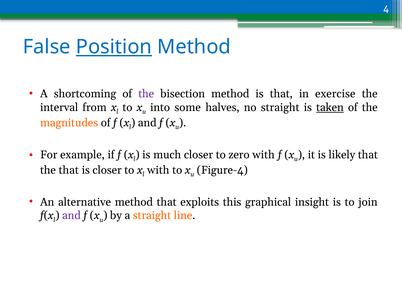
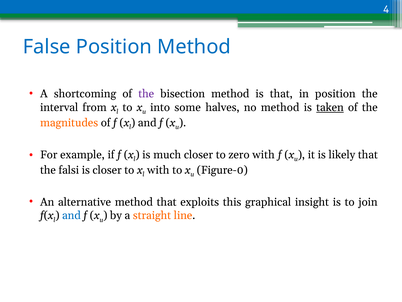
Position underline: present -> none (114, 47)
in exercise: exercise -> position (335, 94)
no straight: straight -> method (280, 107)
the that: that -> falsi (69, 170)
Figure-4: Figure-4 -> Figure-0 (222, 170)
and colour: purple -> blue (71, 215)
